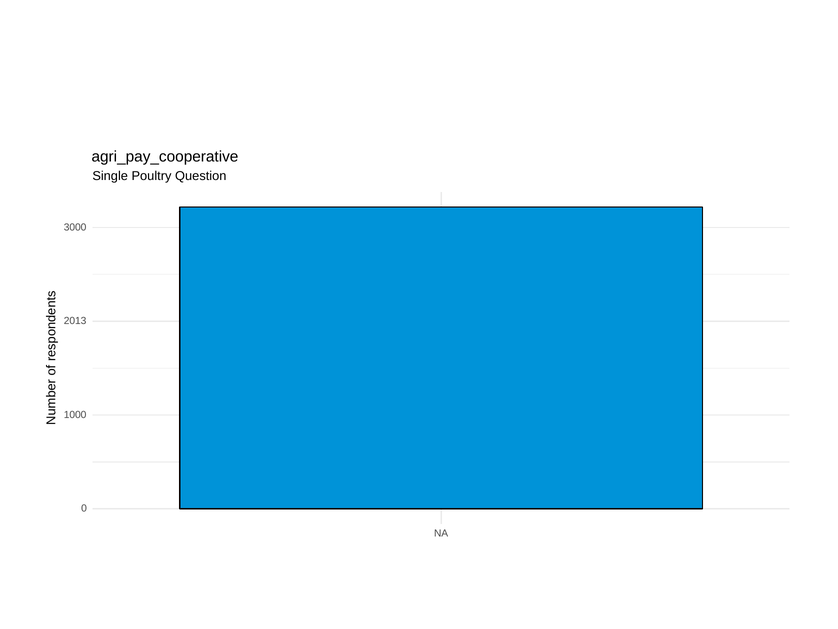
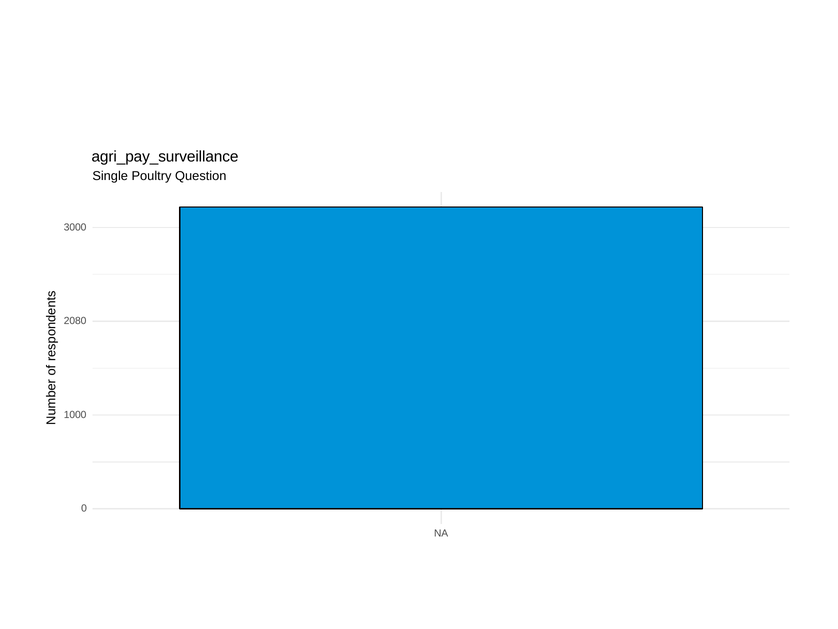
agri_pay_cooperative: agri_pay_cooperative -> agri_pay_surveillance (165, 156)
2013: 2013 -> 2080 (75, 321)
